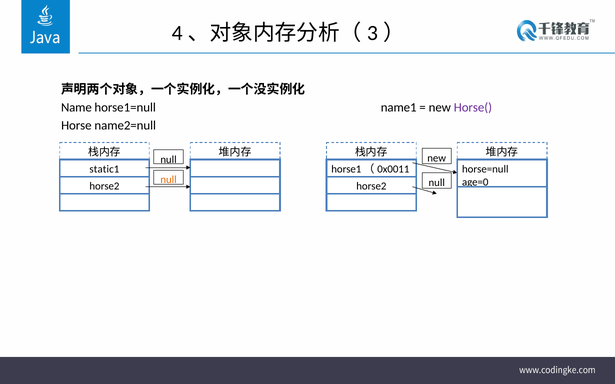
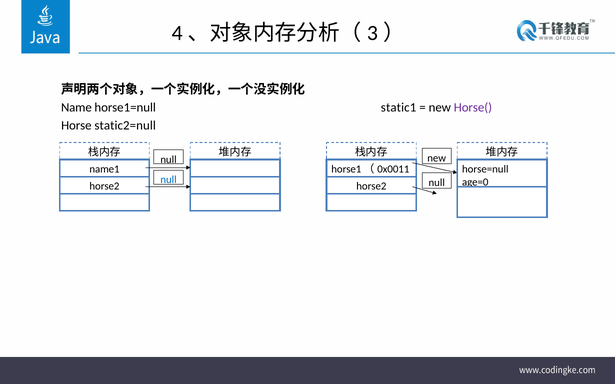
name1: name1 -> static1 (399, 108)
name2=null: name2=null -> static2=null (125, 126)
static1: static1 -> name1 (104, 169)
null colour: orange -> blue (169, 180)
